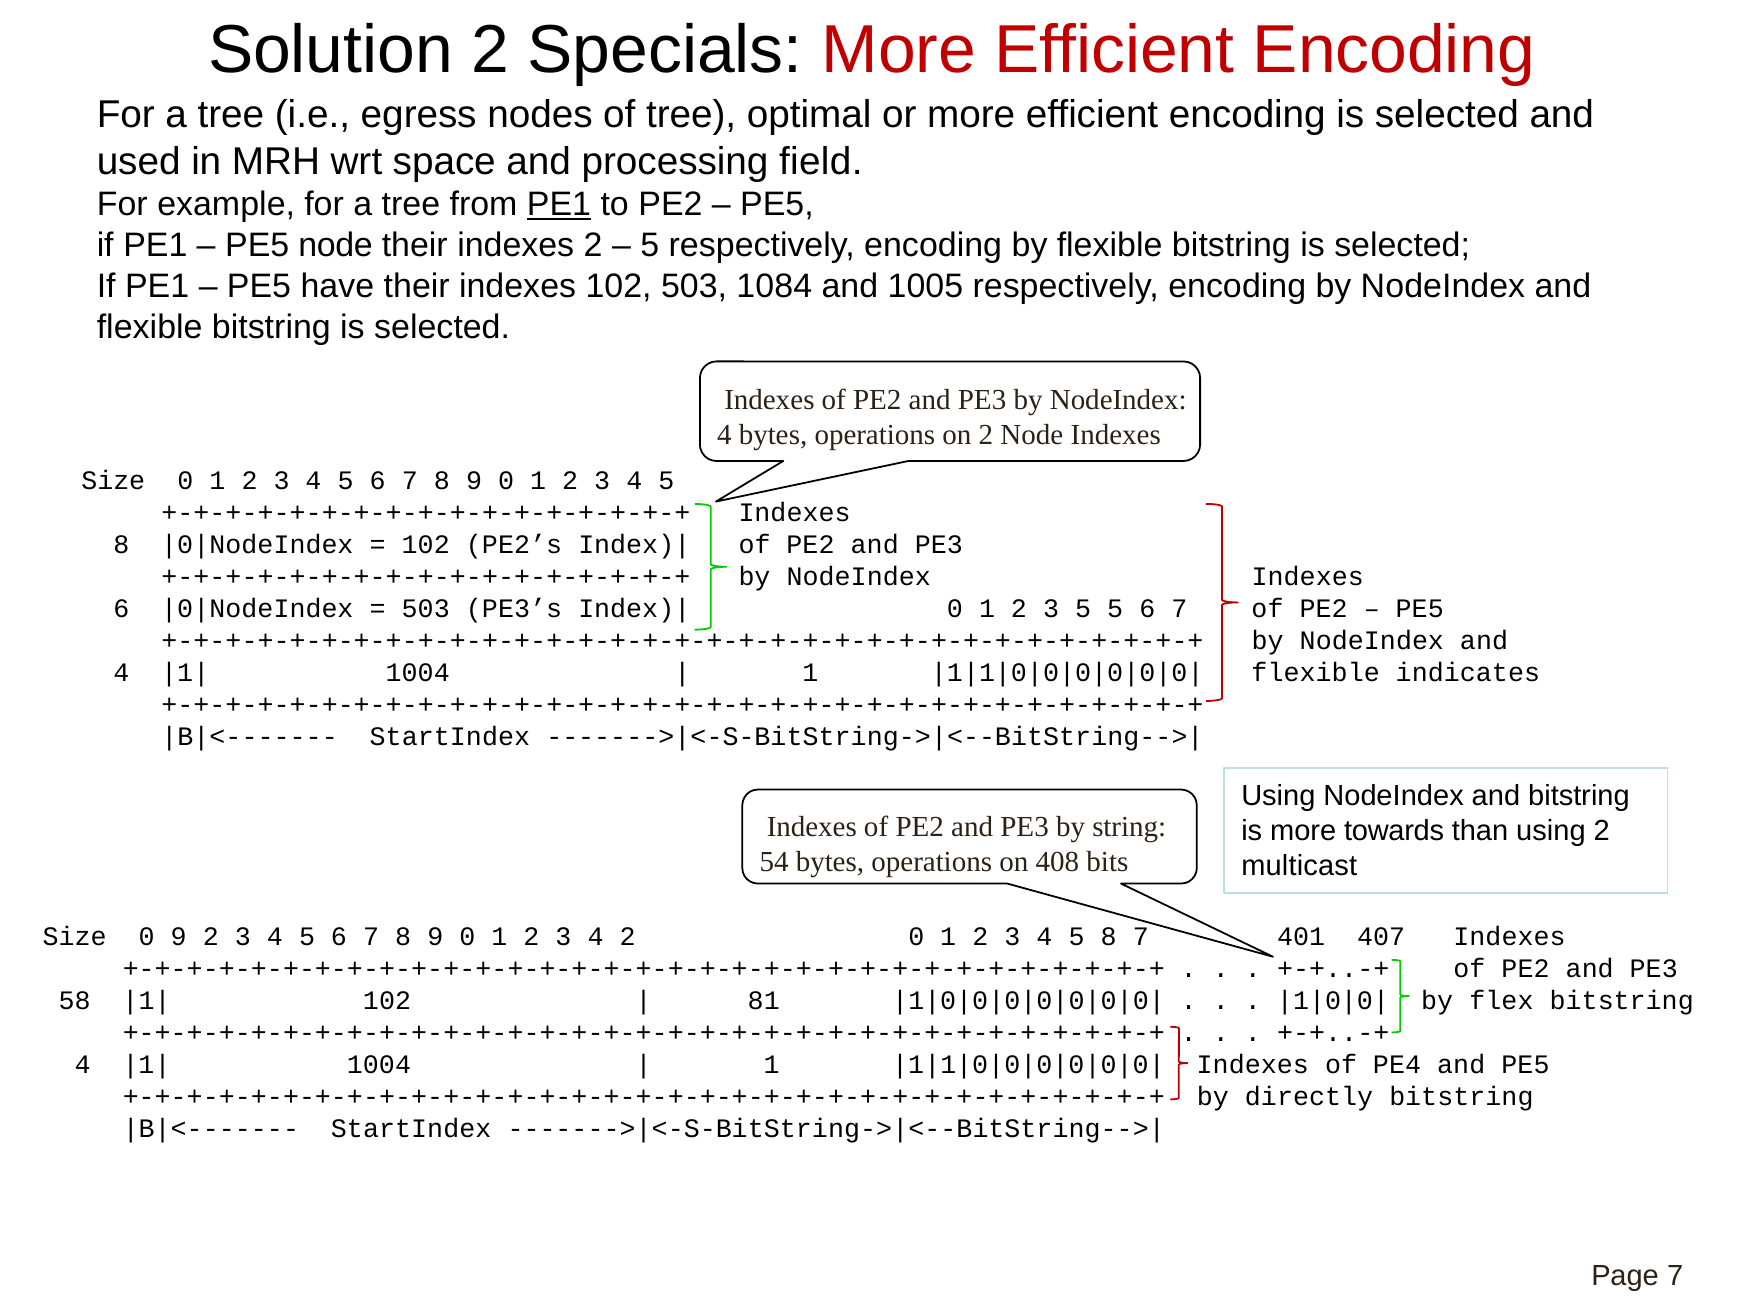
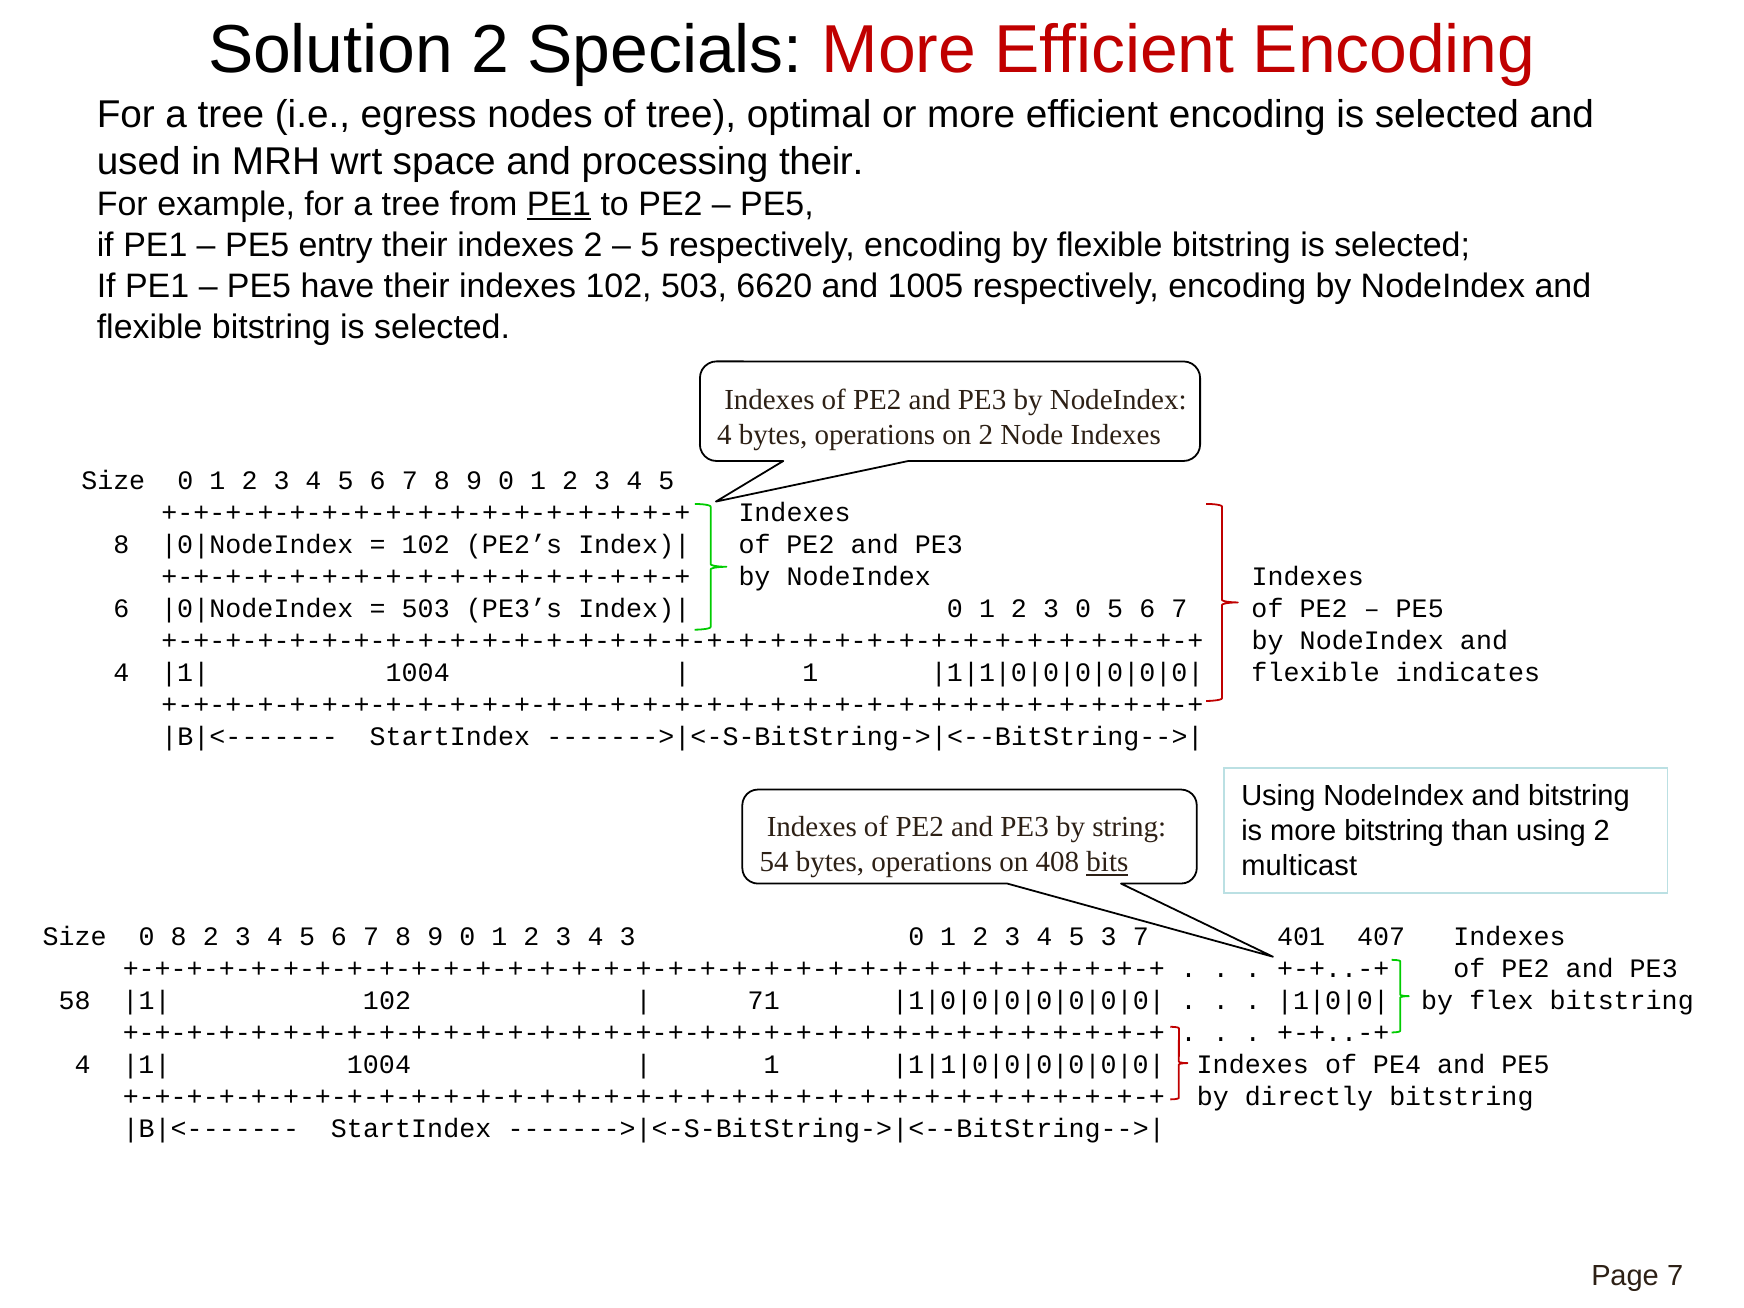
processing field: field -> their (821, 161)
PE5 node: node -> entry (336, 245)
1084: 1084 -> 6620 (774, 286)
2 3 5: 5 -> 0 (1083, 609)
more towards: towards -> bitstring (1394, 831)
bits underline: none -> present (1107, 862)
0 9: 9 -> 8 (179, 937)
4 2: 2 -> 3 (628, 937)
5 8: 8 -> 3 (1109, 937)
81: 81 -> 71 (764, 1001)
